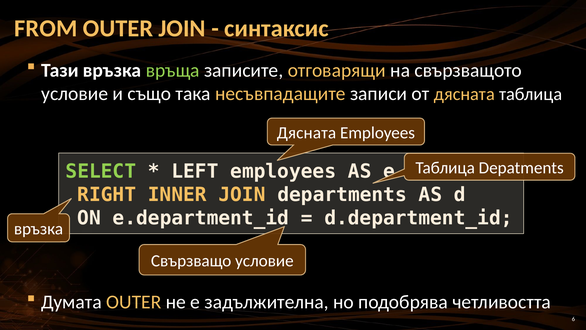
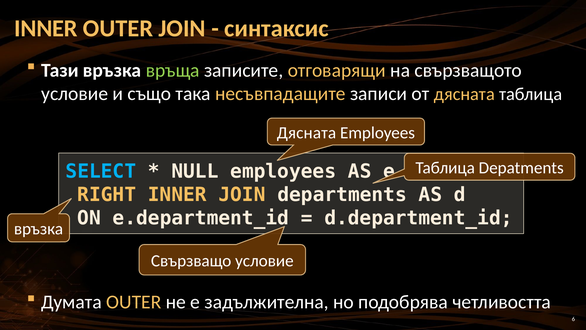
FROM: FROM -> INNER (46, 28)
SELECT colour: light green -> light blue (101, 171)
LEFT: LEFT -> NULL (195, 171)
